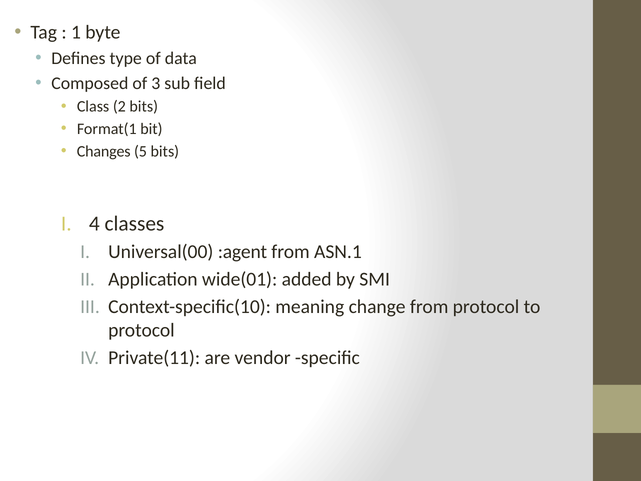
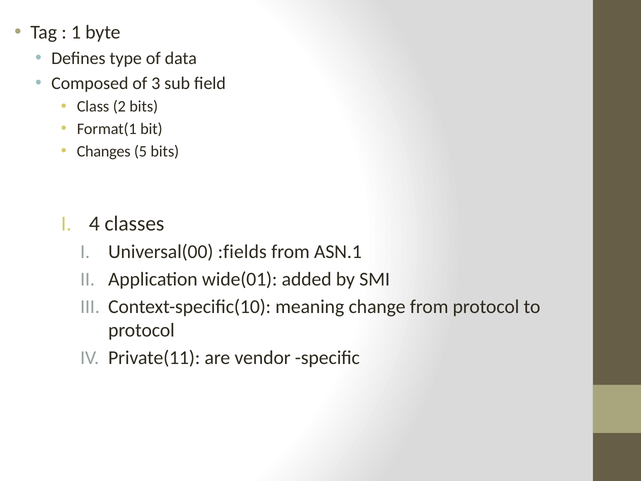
:agent: :agent -> :fields (242, 252)
